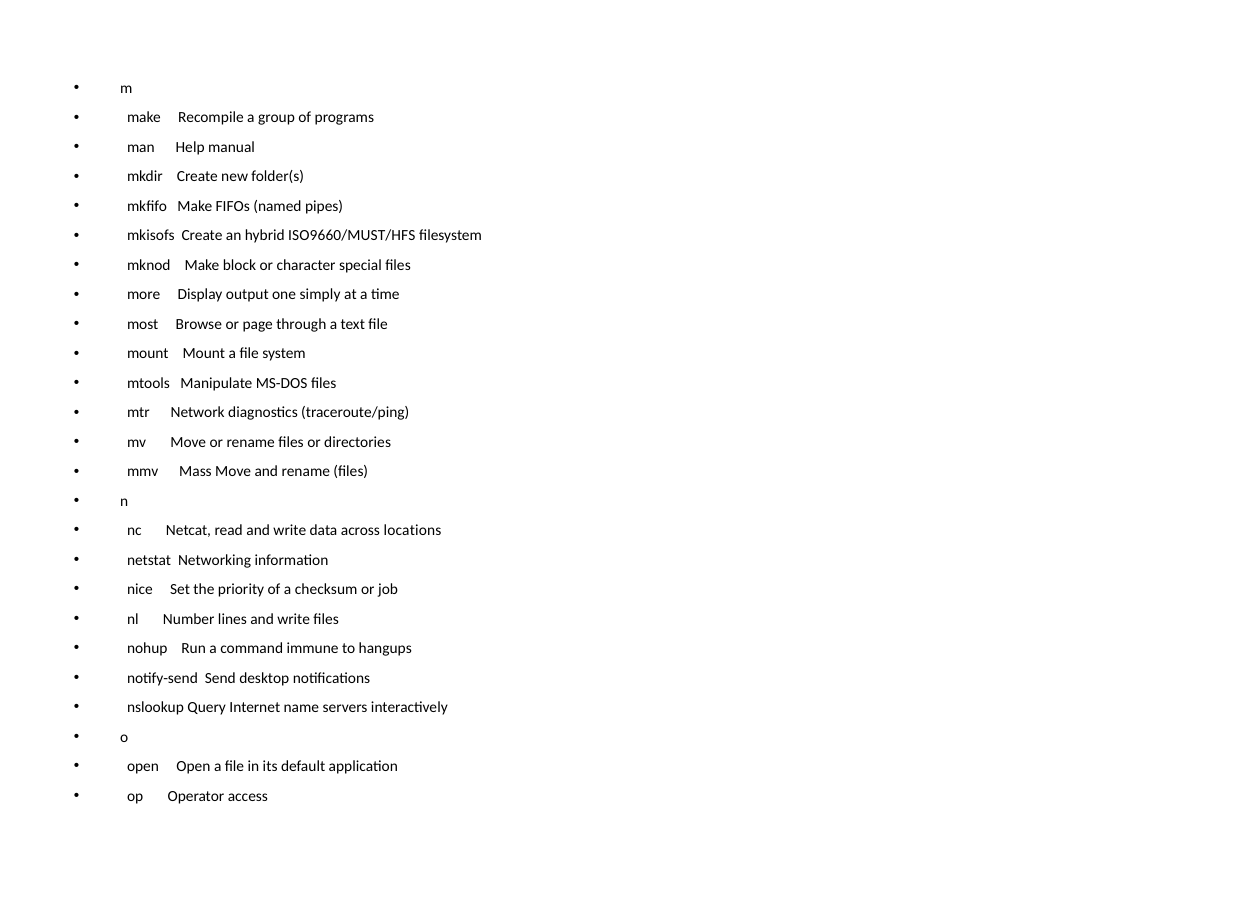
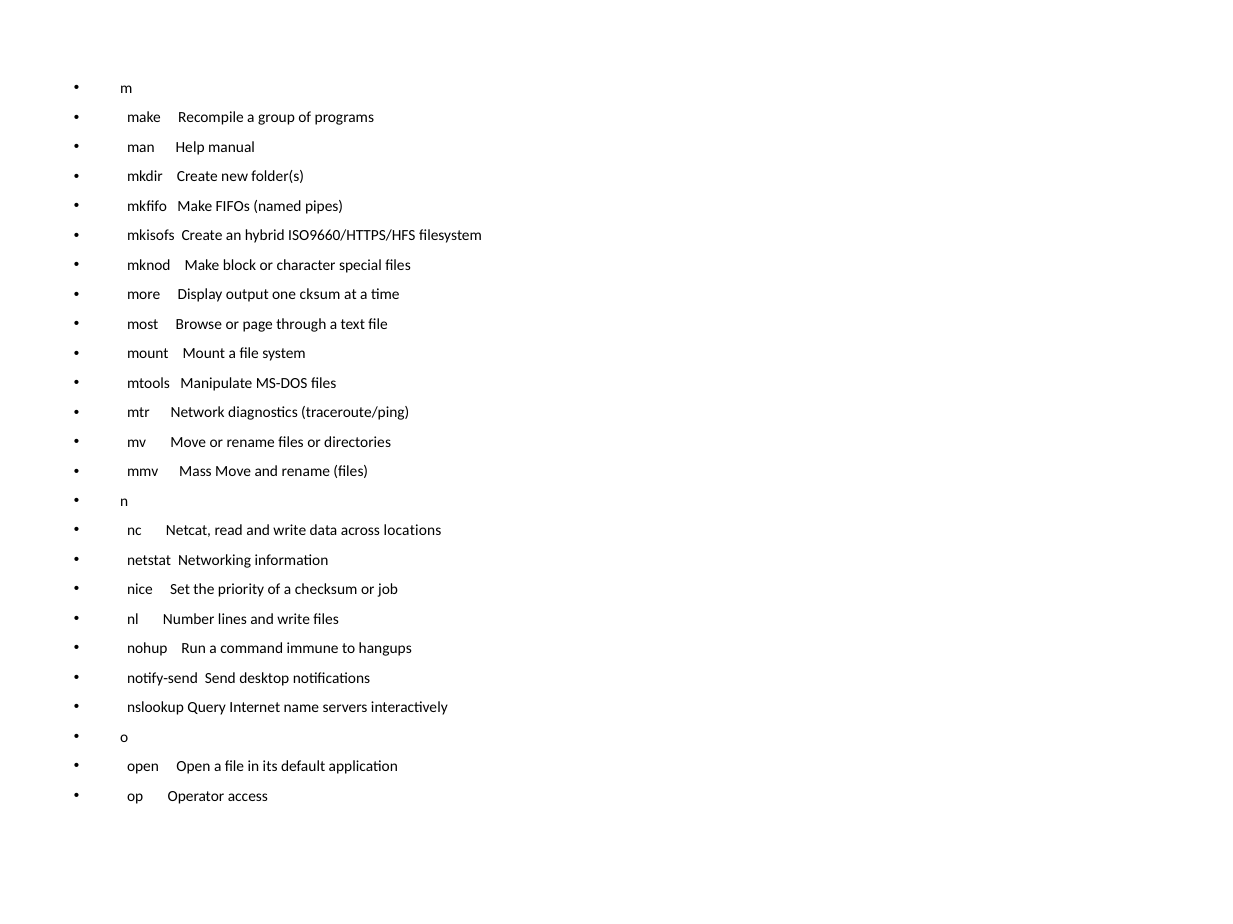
ISO9660/MUST/HFS: ISO9660/MUST/HFS -> ISO9660/HTTPS/HFS (352, 236)
simply: simply -> cksum (320, 295)
